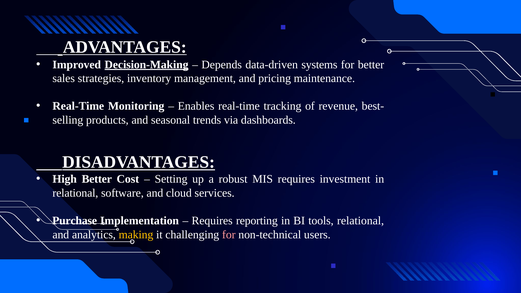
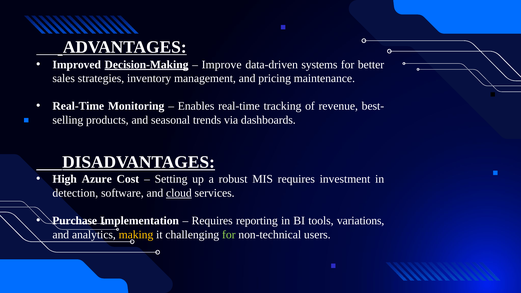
Depends: Depends -> Improve (222, 65)
High Better: Better -> Azure (97, 179)
relational: relational -> detection (75, 193)
cloud underline: none -> present (179, 193)
tools relational: relational -> variations (361, 221)
for colour: pink -> light green (229, 235)
